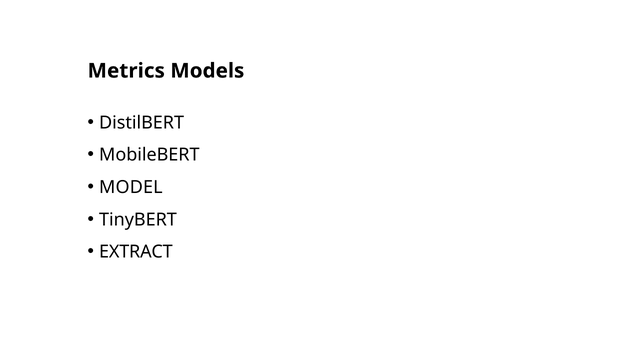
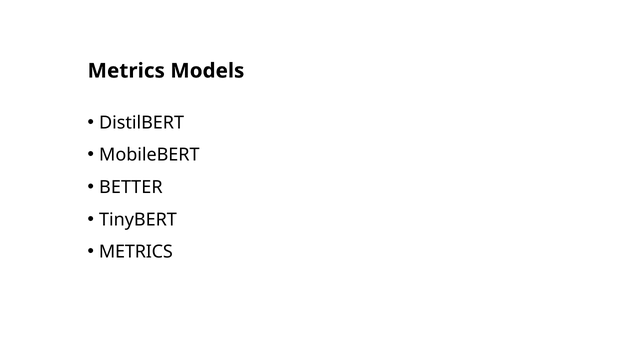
MODEL: MODEL -> BETTER (131, 187)
EXTRACT: EXTRACT -> METRICS (136, 252)
